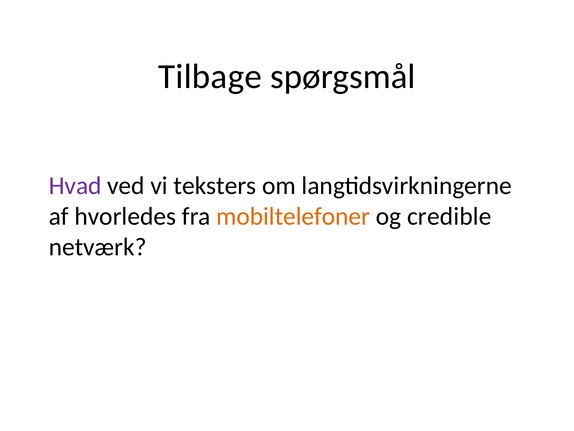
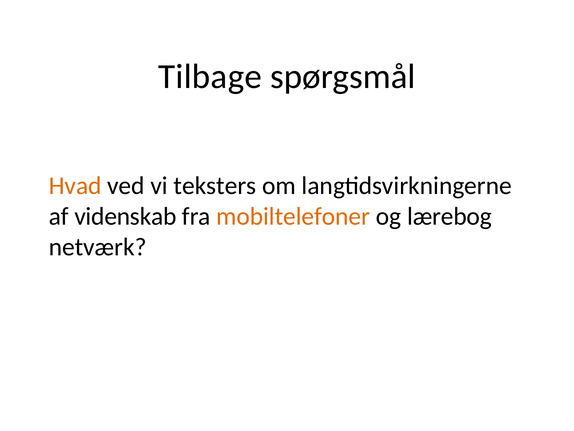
Hvad colour: purple -> orange (75, 185)
hvorledes: hvorledes -> videnskab (125, 216)
credible: credible -> lærebog (449, 216)
